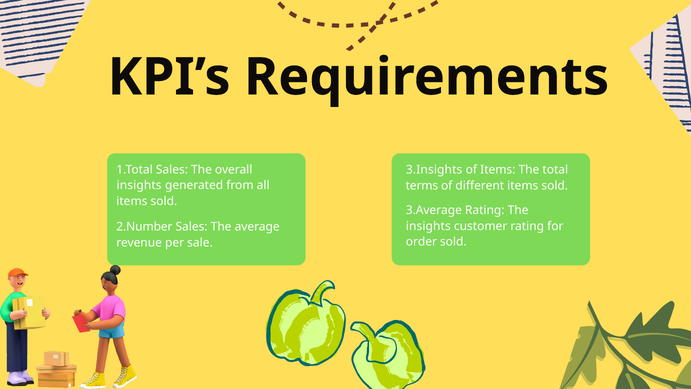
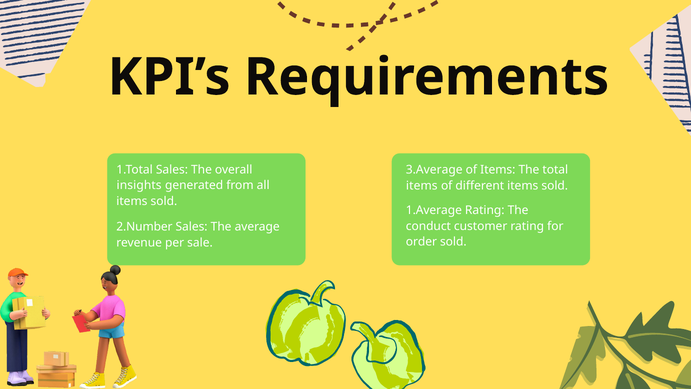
3.Insights: 3.Insights -> 3.Average (434, 170)
terms: terms -> items (422, 186)
3.Average: 3.Average -> 1.Average (434, 210)
insights: insights -> conduct (428, 226)
